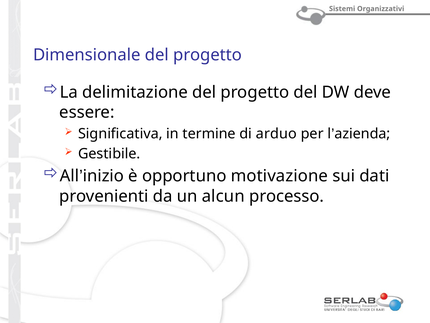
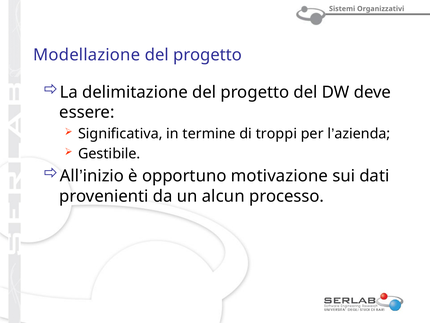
Dimensionale: Dimensionale -> Modellazione (87, 55)
arduo: arduo -> troppi (276, 134)
